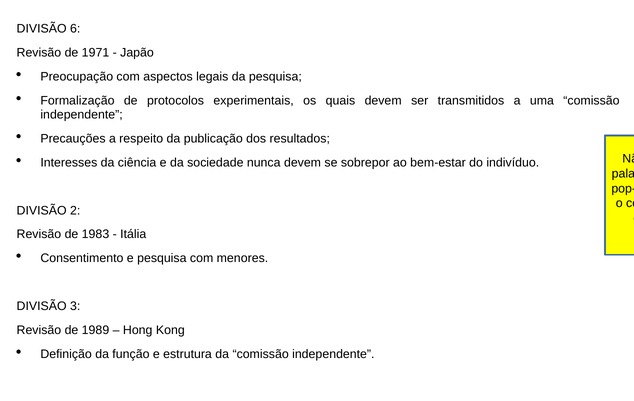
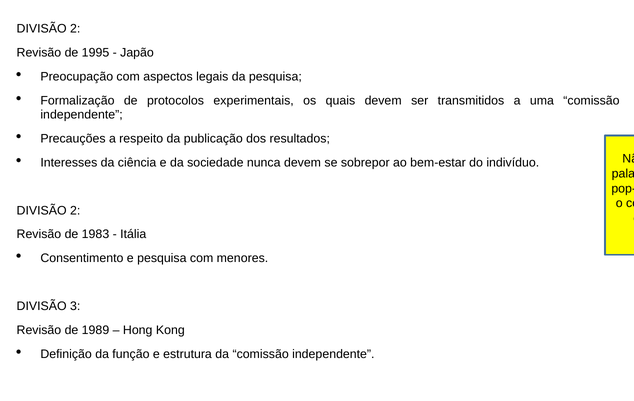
6: 6 -> 2 (75, 29)
1971: 1971 -> 1995 (95, 53)
